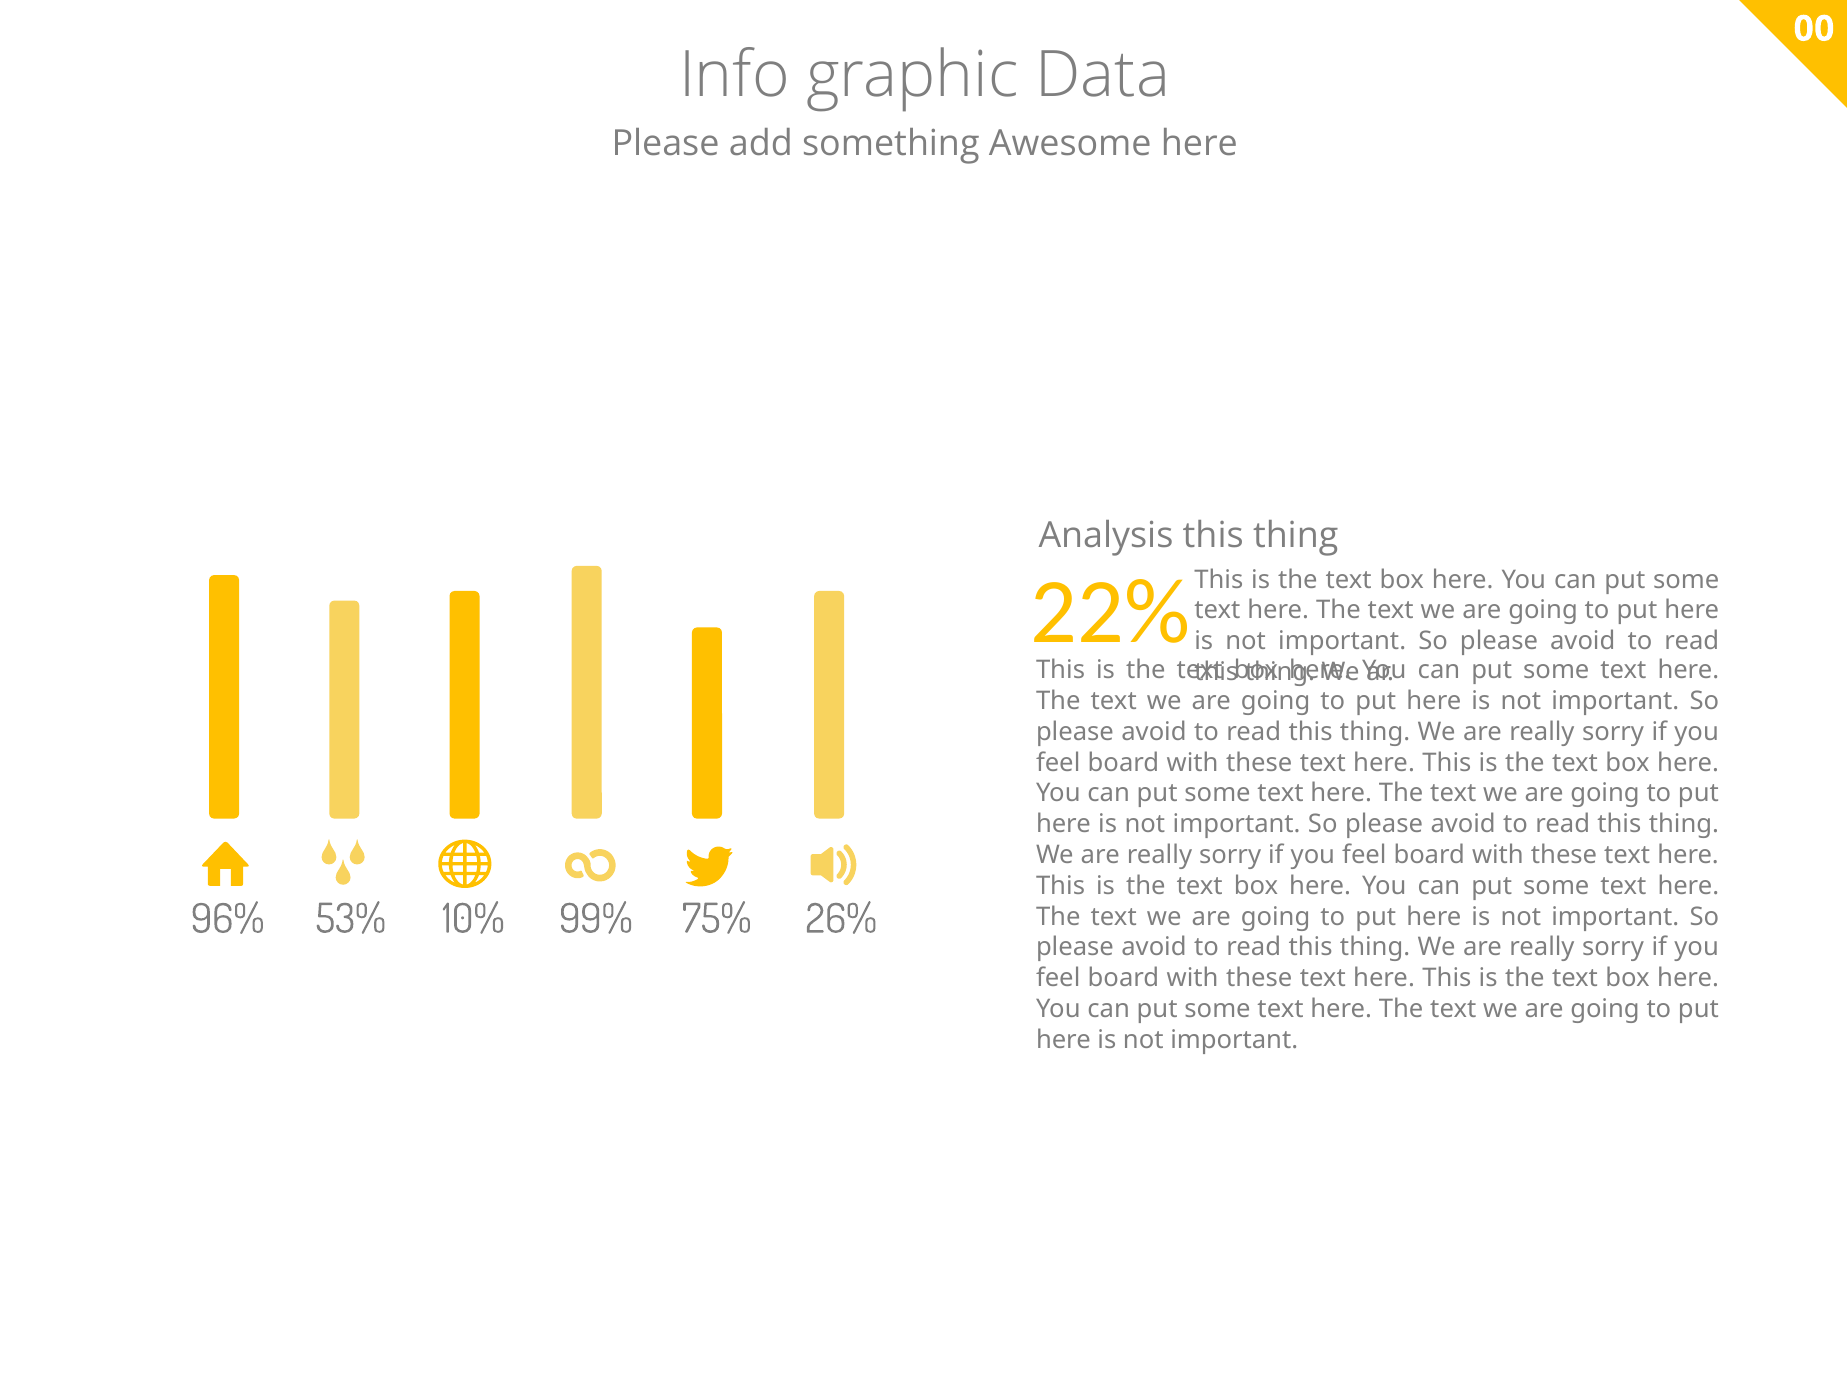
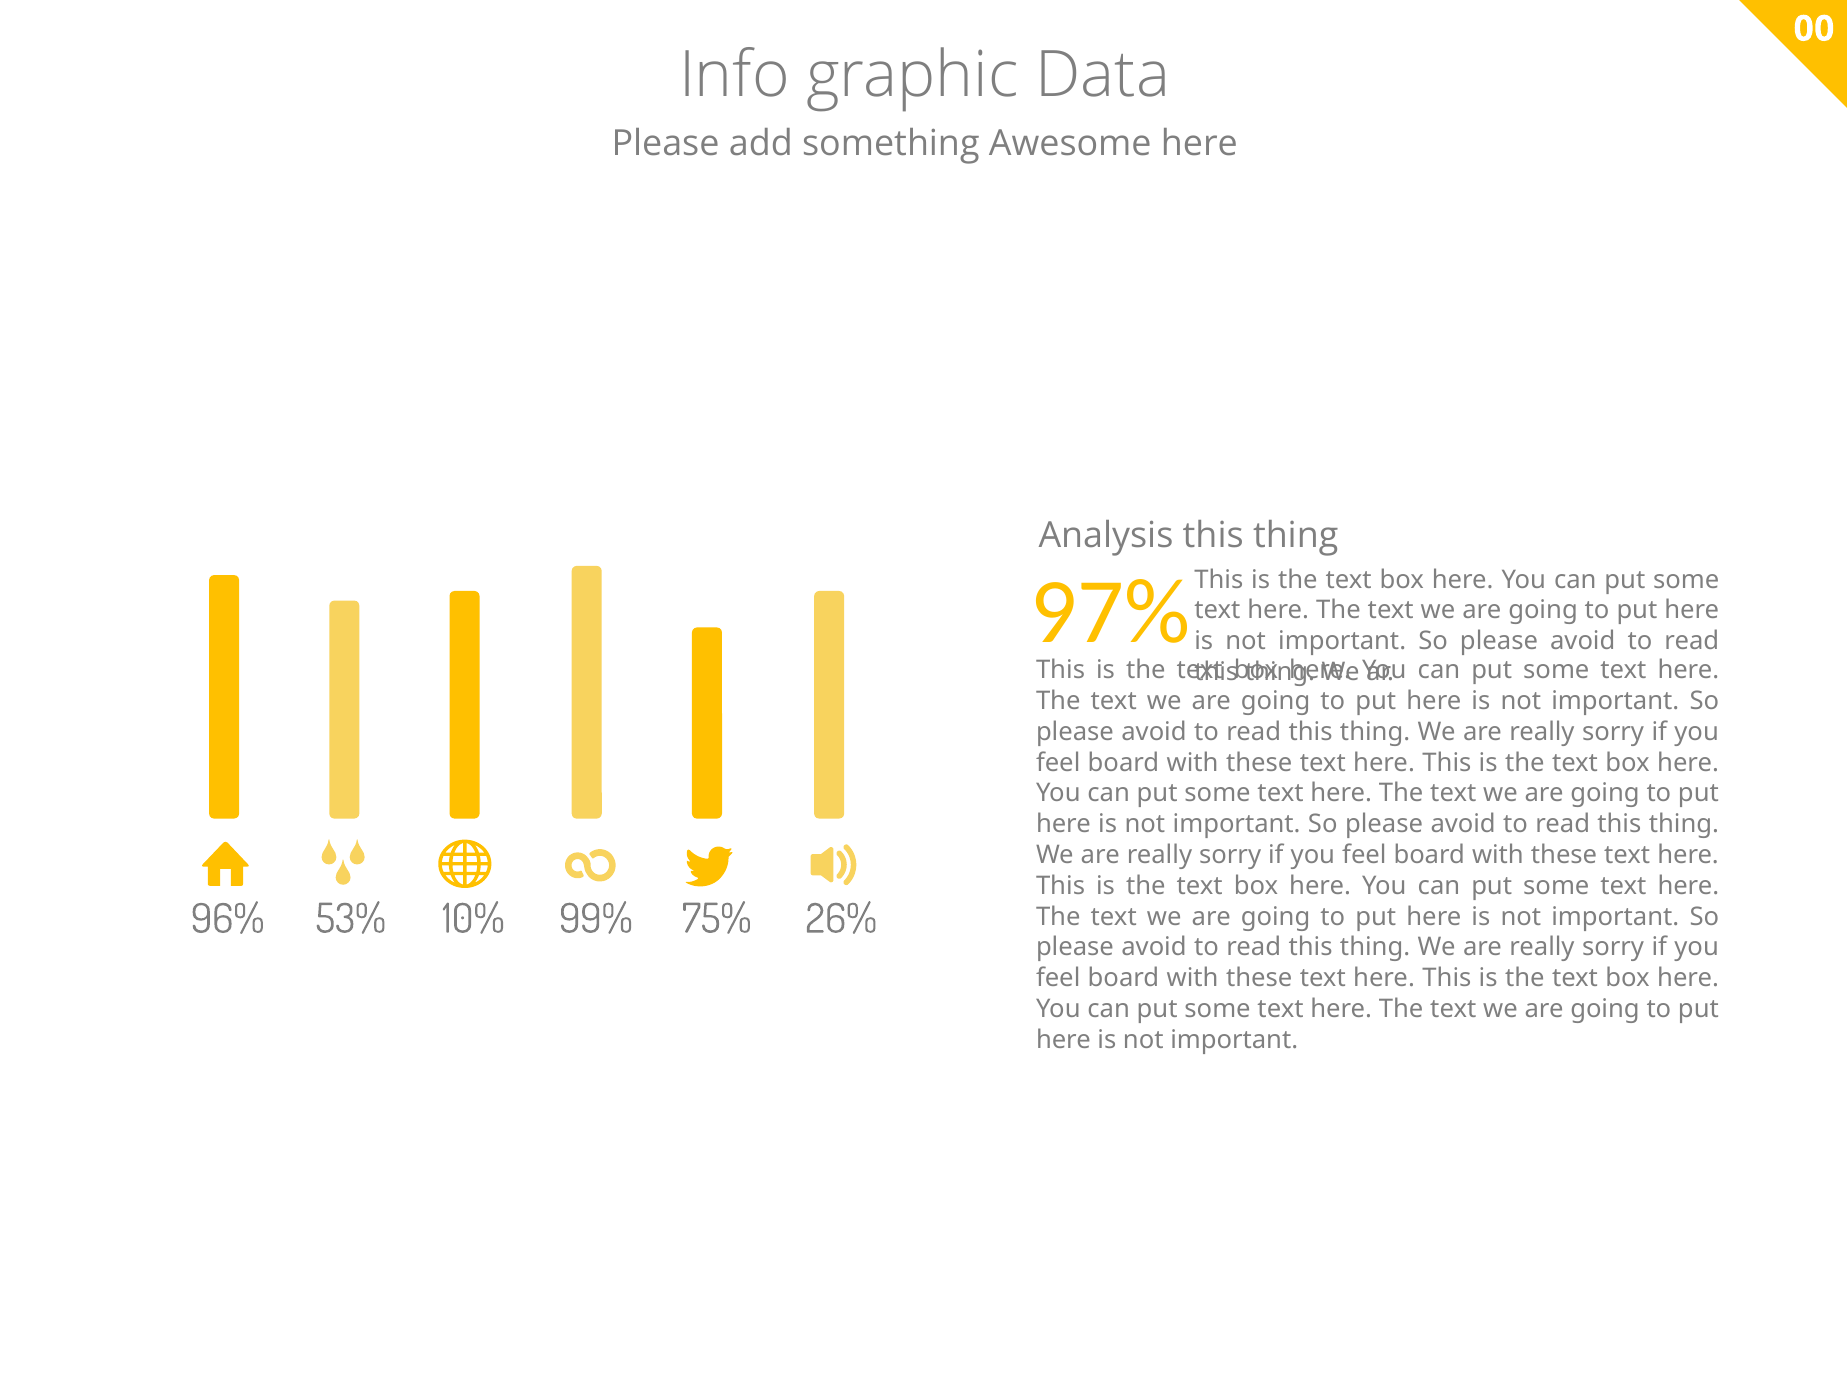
22%: 22% -> 97% (1111, 612)
